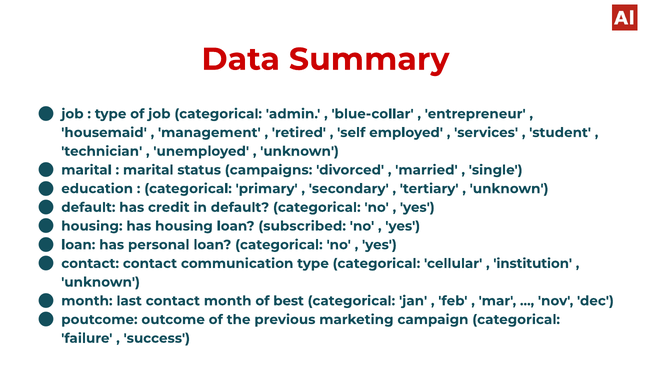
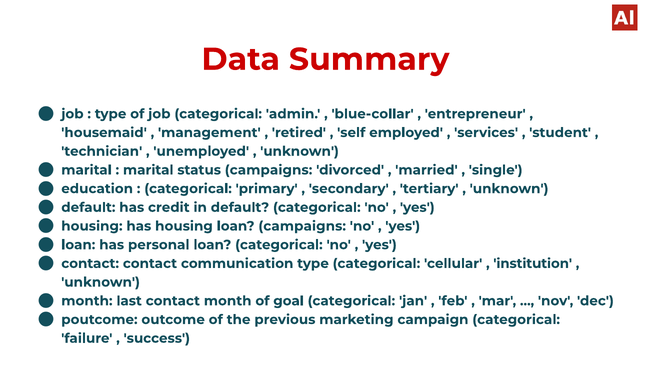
loan subscribed: subscribed -> campaigns (302, 226)
best: best -> goal (289, 301)
